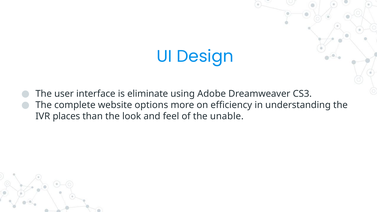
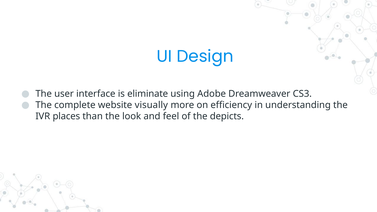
options: options -> visually (151, 105)
unable: unable -> depicts (227, 116)
